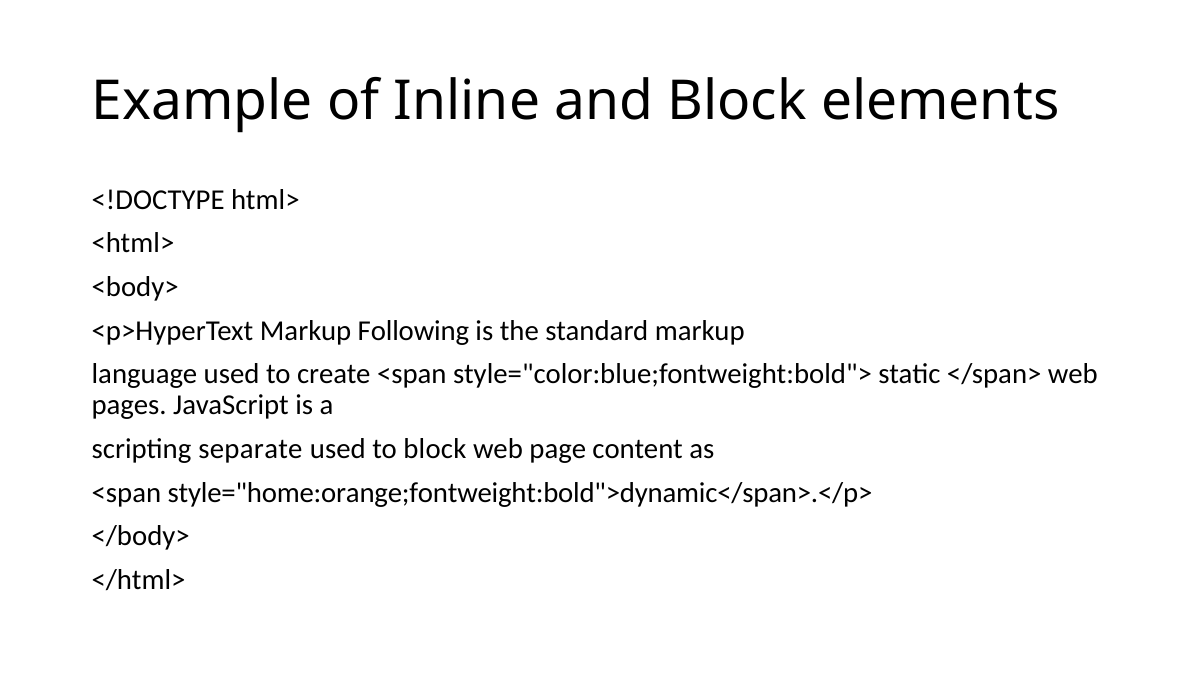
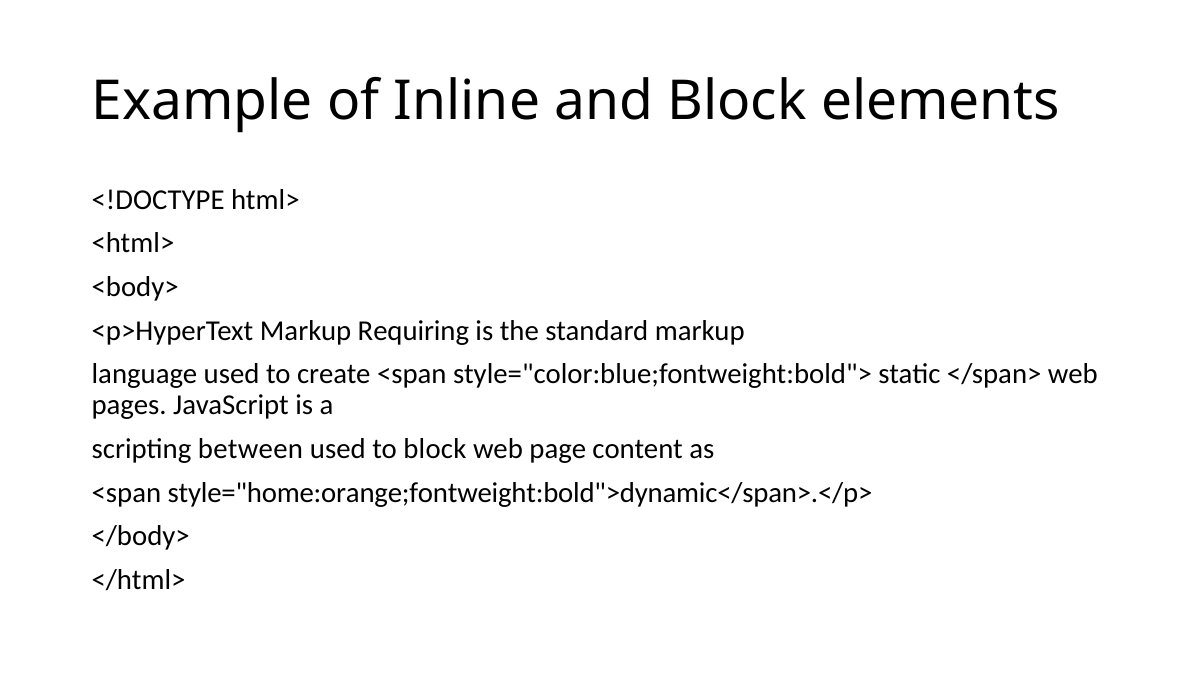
Following: Following -> Requiring (413, 331)
separate: separate -> between (250, 449)
